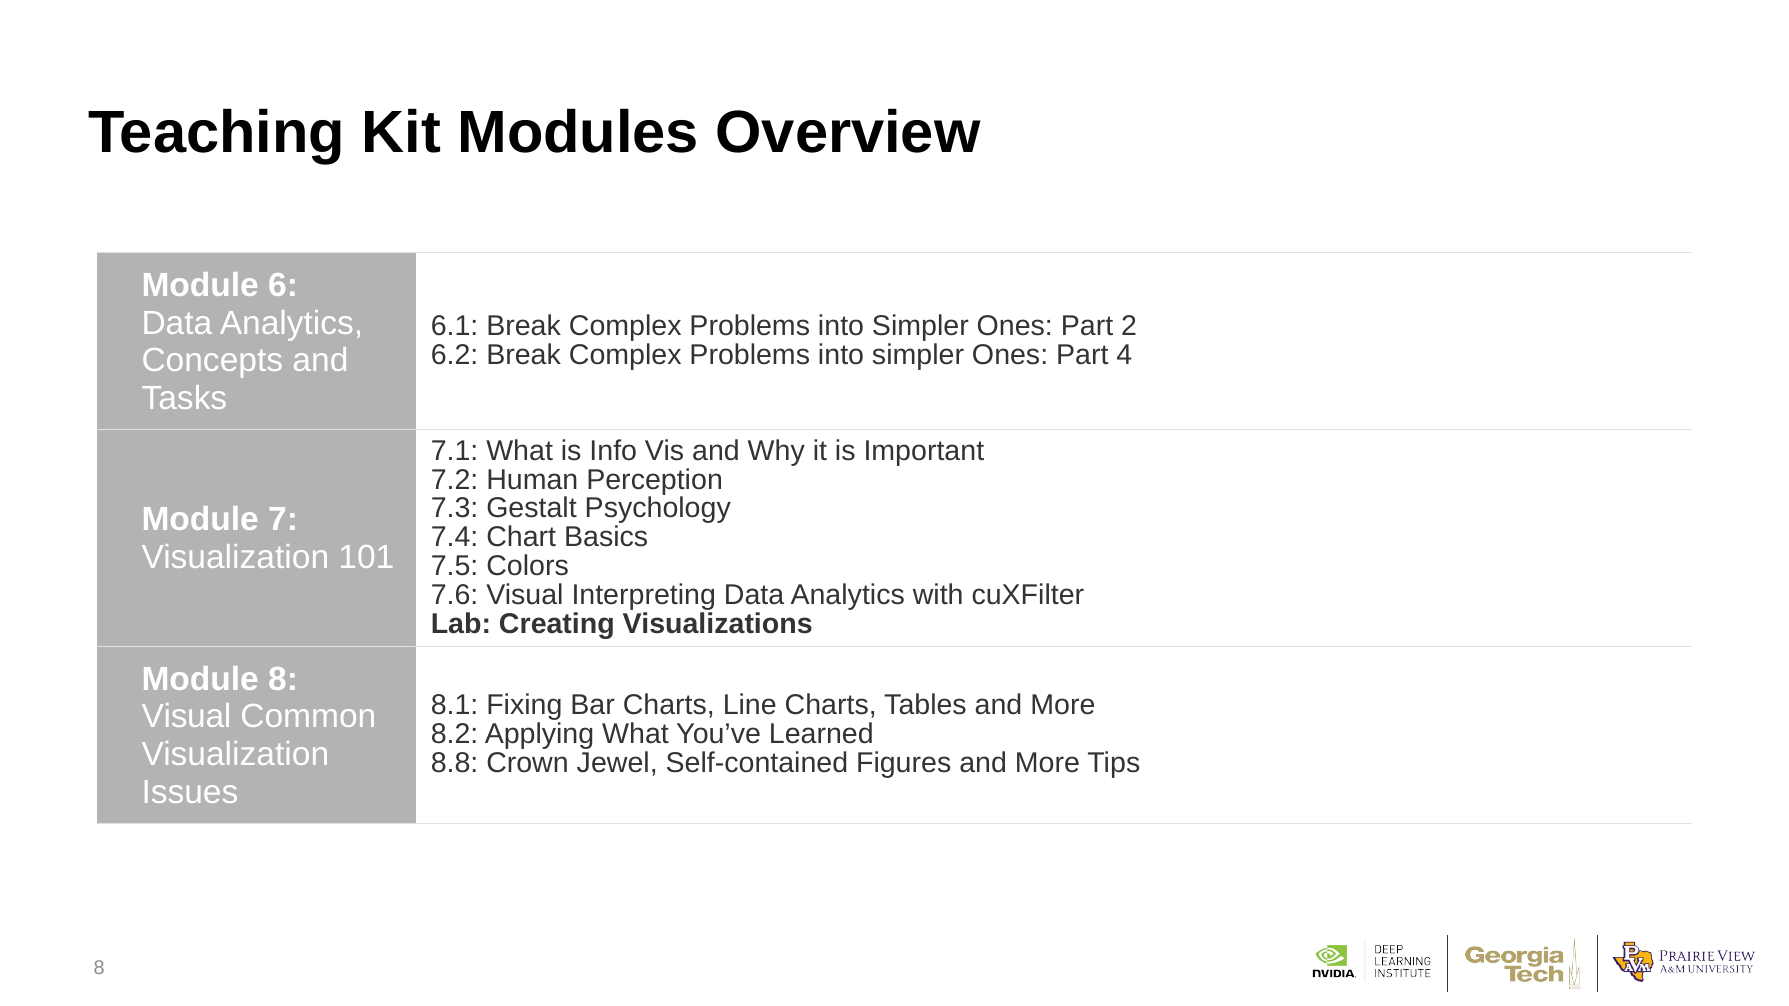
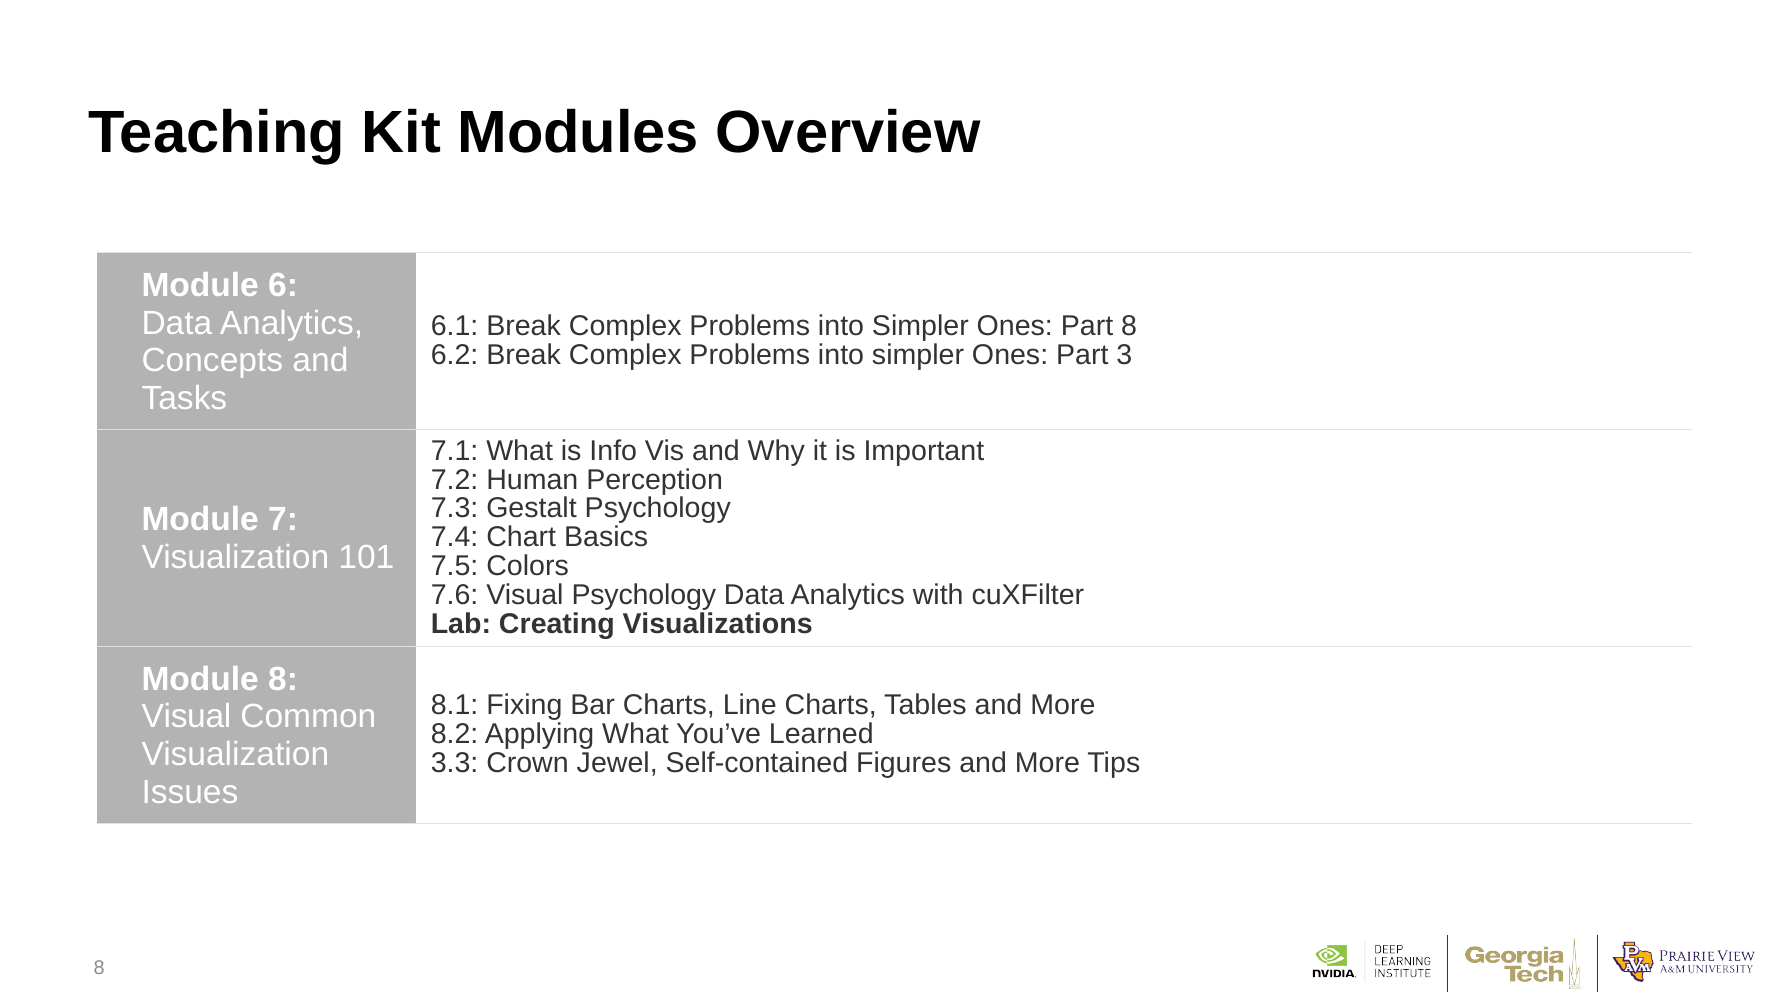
Part 2: 2 -> 8 (1129, 326)
4: 4 -> 3 (1124, 355)
Visual Interpreting: Interpreting -> Psychology (644, 595)
8.8: 8.8 -> 3.3 (455, 763)
